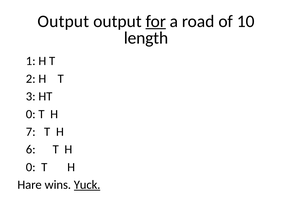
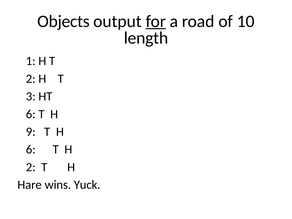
Output: Output -> Objects (64, 21)
0: 0 -> 6 (31, 114)
7: 7 -> 9 (31, 132)
0: 0 -> 2 (31, 167)
Yuck underline: present -> none (87, 185)
